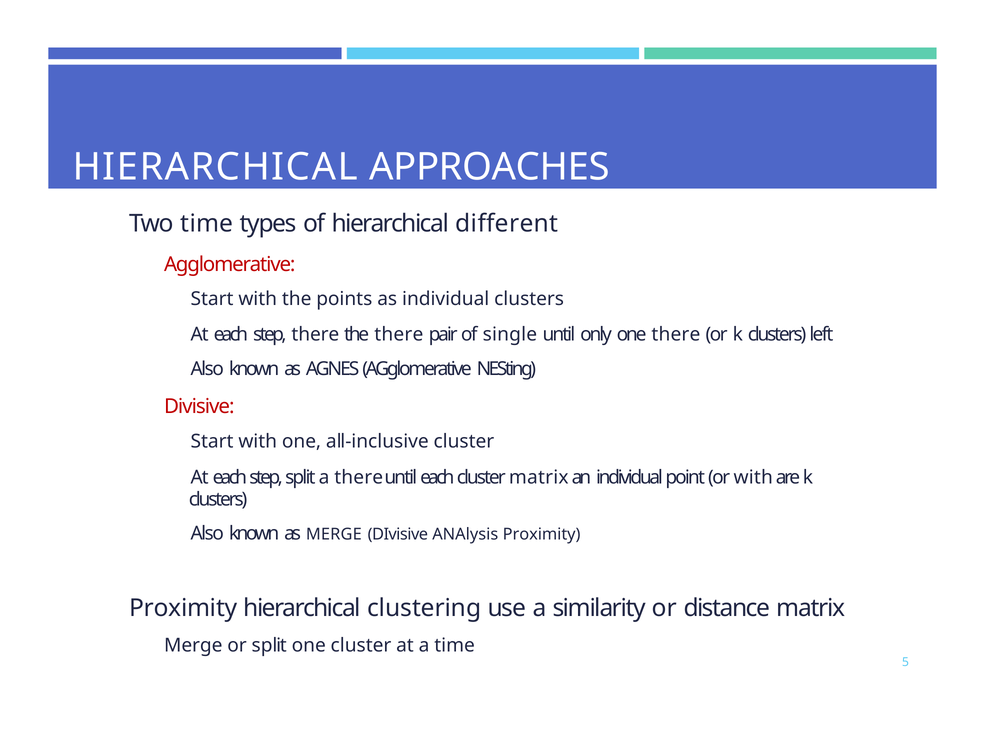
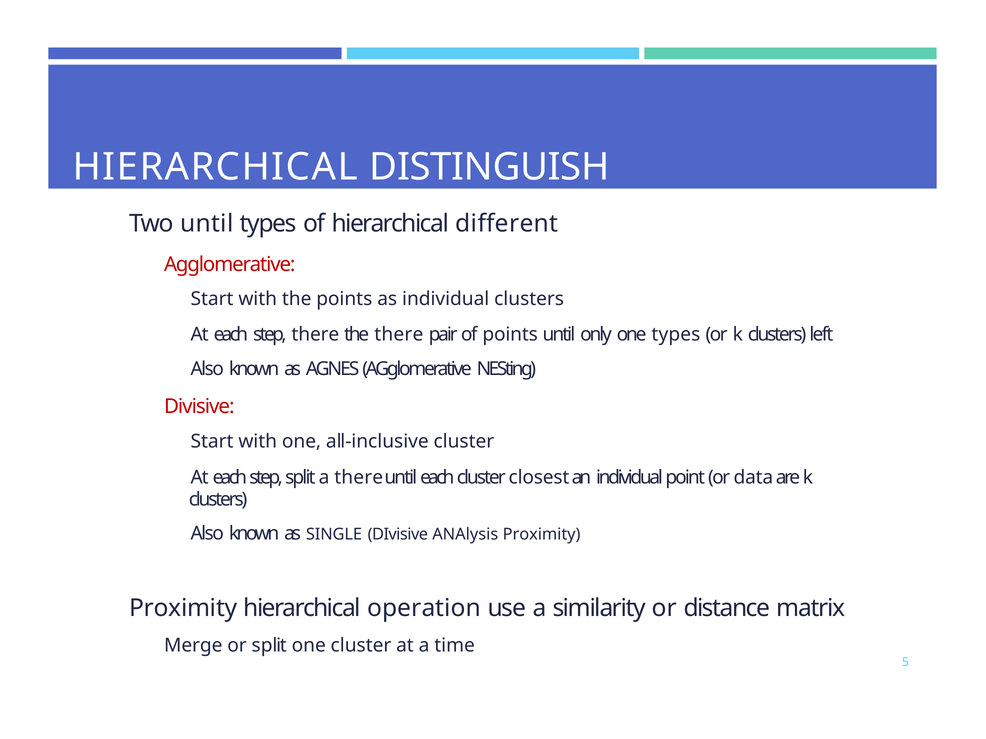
APPROACHES: APPROACHES -> DISTINGUISH (489, 167)
Two time: time -> until (207, 224)
of single: single -> points (510, 335)
one there: there -> types (676, 335)
cluster matrix: matrix -> closest (539, 478)
or with: with -> data (753, 478)
as MERGE: MERGE -> SINGLE (334, 535)
clustering: clustering -> operation (424, 609)
